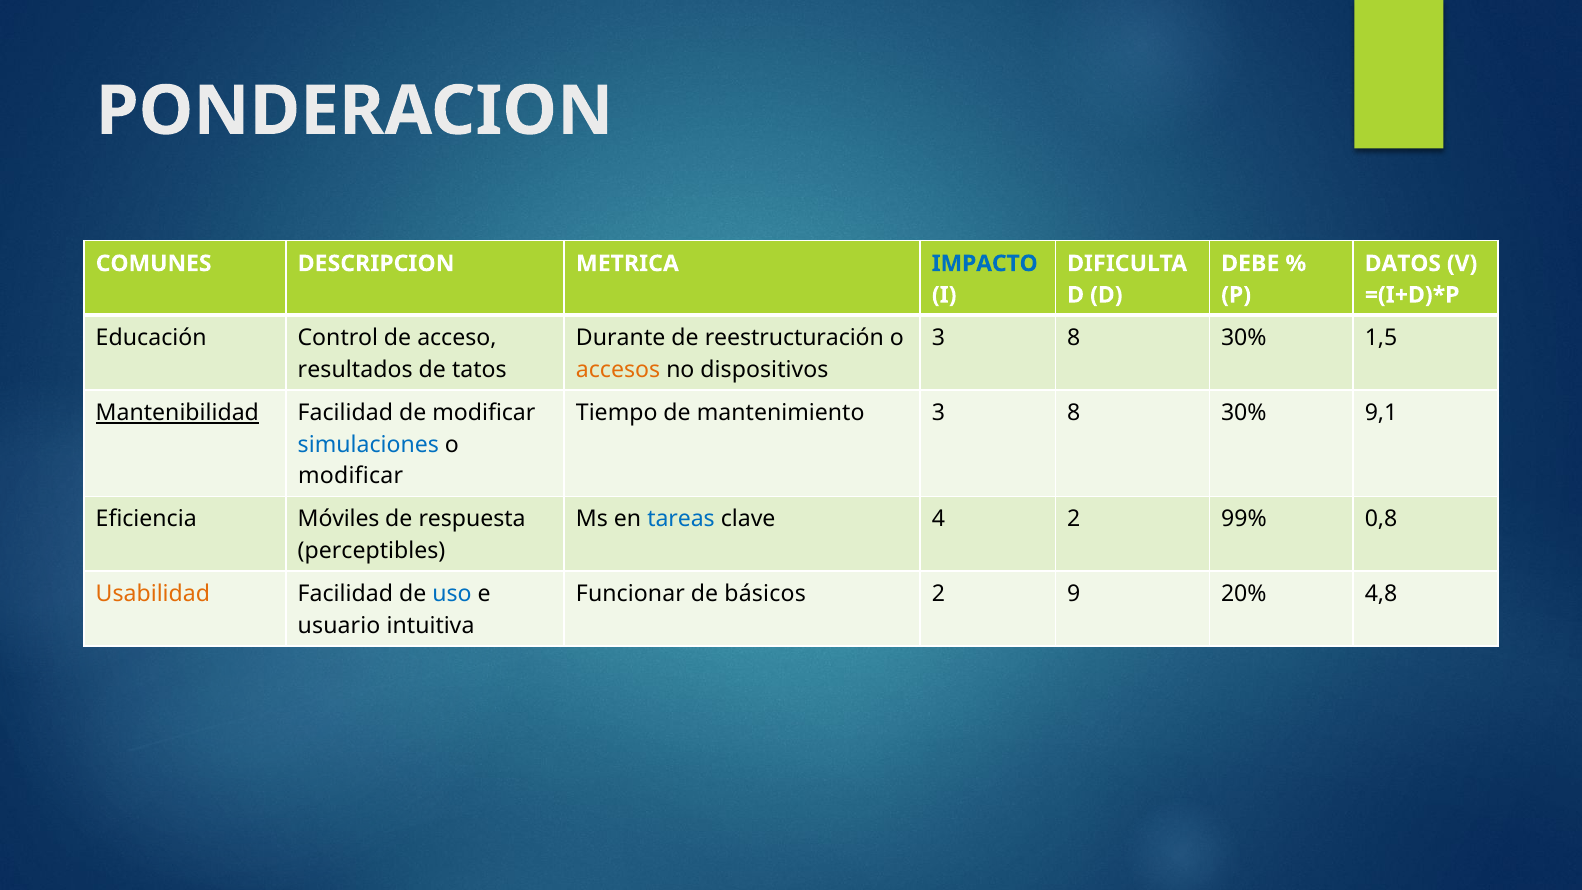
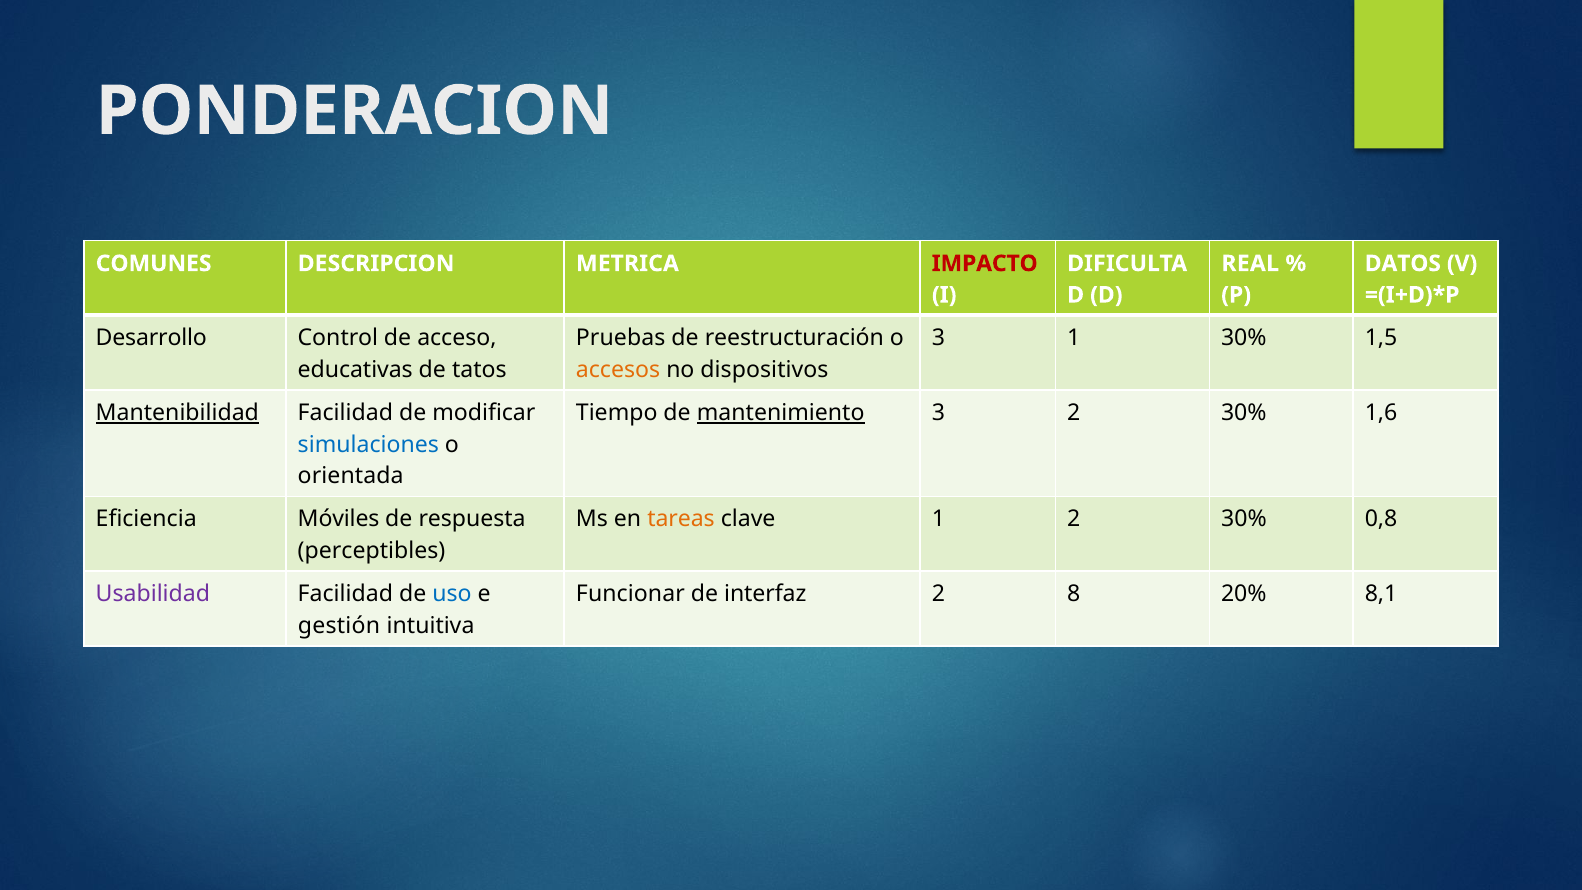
IMPACTO colour: blue -> red (985, 264)
DEBE: DEBE -> REAL (1250, 264)
Educación: Educación -> Desarrollo (151, 338)
Durante: Durante -> Pruebas (621, 338)
8: 8 -> 1 (1074, 338)
resultados: resultados -> educativas (355, 370)
mantenimiento underline: none -> present (781, 413)
8: 8 -> 2 (1074, 413)
9,1: 9,1 -> 1,6 (1381, 413)
modificar: modificar -> orientada (351, 476)
tareas colour: blue -> orange (681, 519)
clave 4: 4 -> 1 (939, 519)
99%: 99% -> 30% (1244, 519)
Usabilidad colour: orange -> purple (153, 594)
básicos: básicos -> interfaz (765, 594)
9: 9 -> 8 (1074, 594)
4,8: 4,8 -> 8,1 (1381, 594)
usuario: usuario -> gestión (339, 626)
